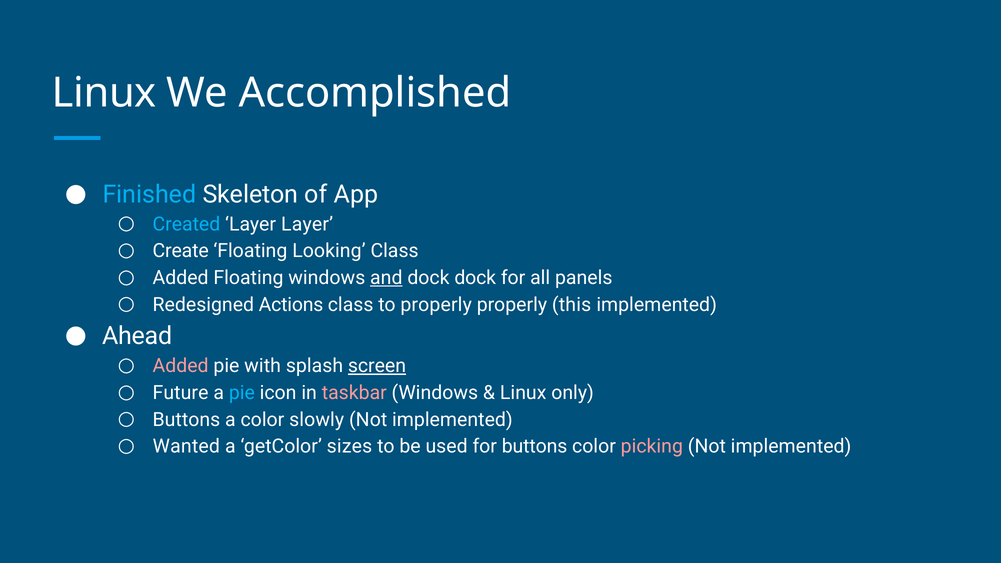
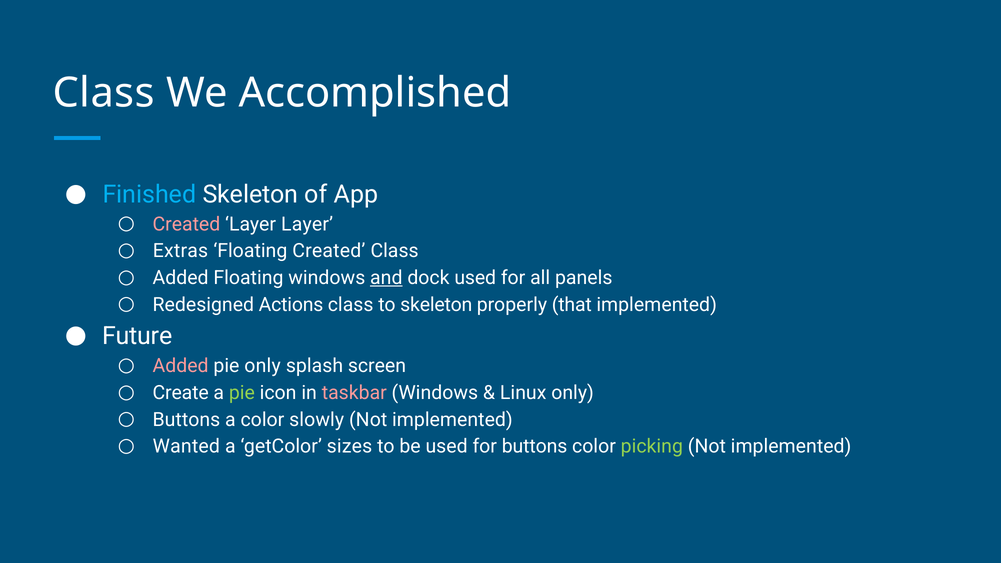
Linux: Linux -> Class (104, 93)
Created colour: light blue -> pink (186, 224)
Create: Create -> Extras (180, 251)
Floating Looking: Looking -> Created (329, 251)
dock dock: dock -> used (475, 278)
to properly: properly -> skeleton (436, 305)
this: this -> that (572, 305)
Ahead: Ahead -> Future (137, 336)
pie with: with -> only (263, 366)
screen underline: present -> none (377, 366)
Future: Future -> Create (181, 393)
pie colour: light blue -> light green (242, 393)
picking colour: pink -> light green (652, 447)
